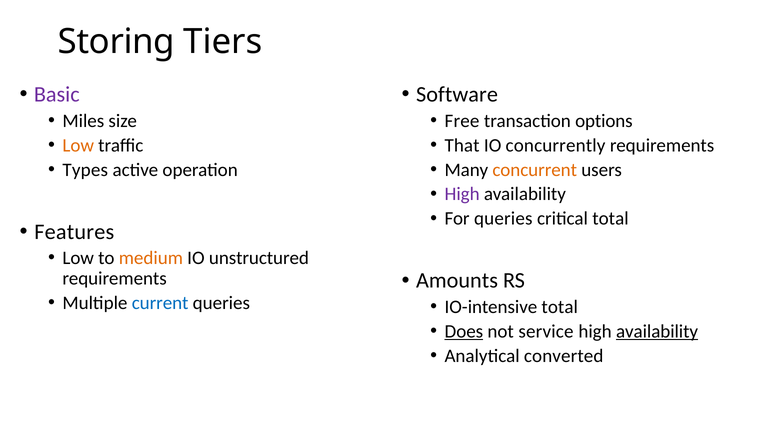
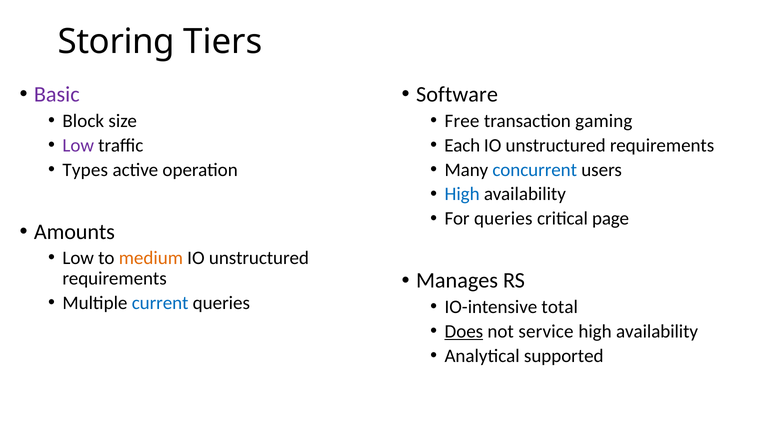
Miles: Miles -> Block (83, 121)
options: options -> gaming (604, 121)
Low colour: orange -> purple (78, 145)
That: That -> Each (462, 145)
concurrently: concurrently -> unstructured (556, 145)
concurrent colour: orange -> blue (535, 170)
High colour: purple -> blue (462, 194)
critical total: total -> page (611, 219)
Features: Features -> Amounts (74, 232)
Amounts: Amounts -> Manages (457, 281)
availability underline: present -> none (657, 331)
converted: converted -> supported (564, 356)
